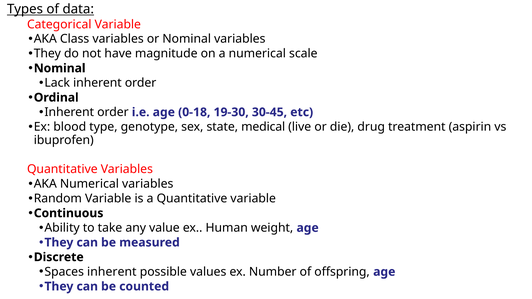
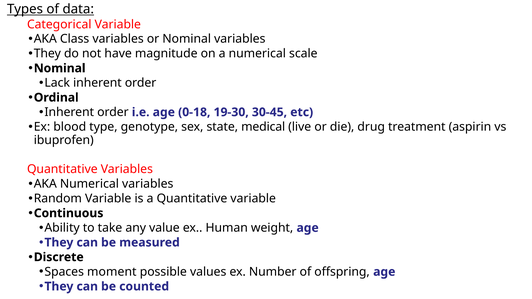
Spaces inherent: inherent -> moment (112, 272)
